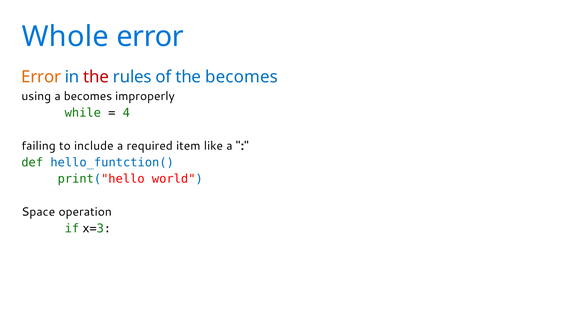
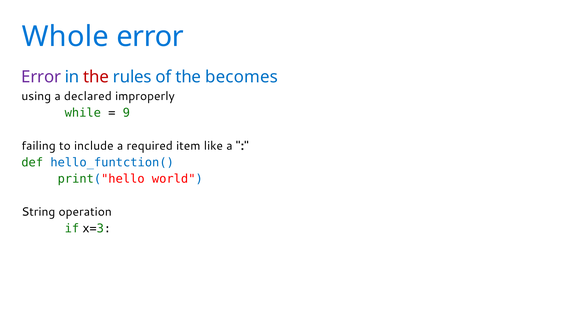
Error colour: orange -> purple (41, 77)
a becomes: becomes -> declared (88, 96)
4: 4 -> 9 (126, 113)
Space: Space -> String (38, 212)
